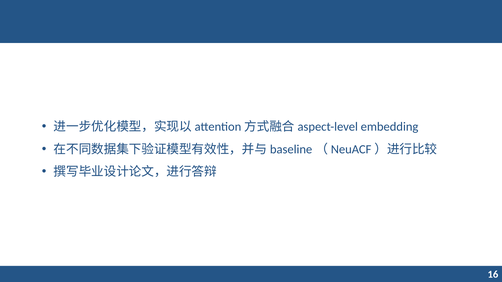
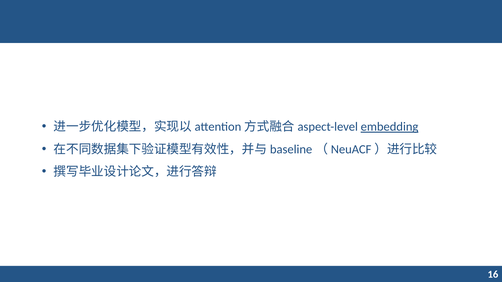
embedding underline: none -> present (390, 127)
